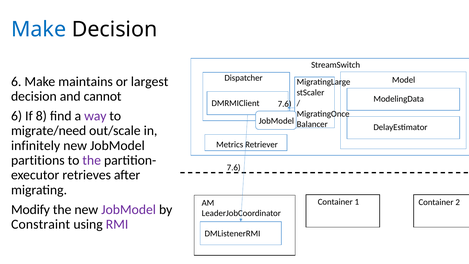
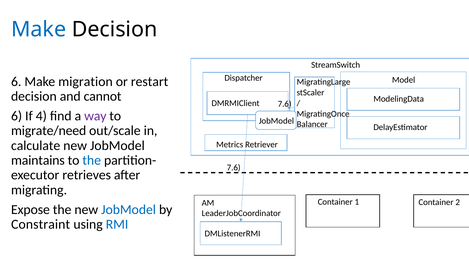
maintains: maintains -> migration (86, 82)
largest: largest -> restart (150, 82)
8: 8 -> 4 (41, 116)
infinitely: infinitely -> calculate (36, 145)
partitions: partitions -> maintains (38, 160)
the colour: purple -> blue (92, 160)
Modify: Modify -> Expose (30, 209)
JobModel colour: purple -> blue (129, 209)
RMI colour: purple -> blue (117, 224)
